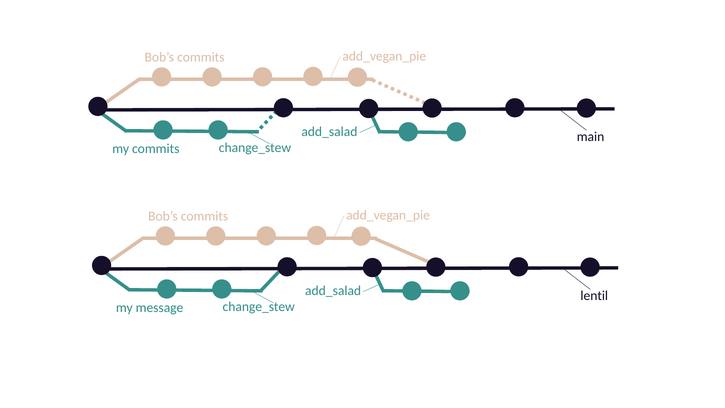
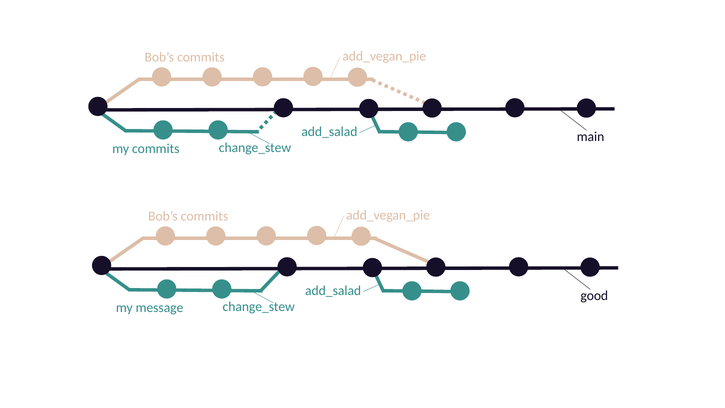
lentil: lentil -> good (594, 296)
